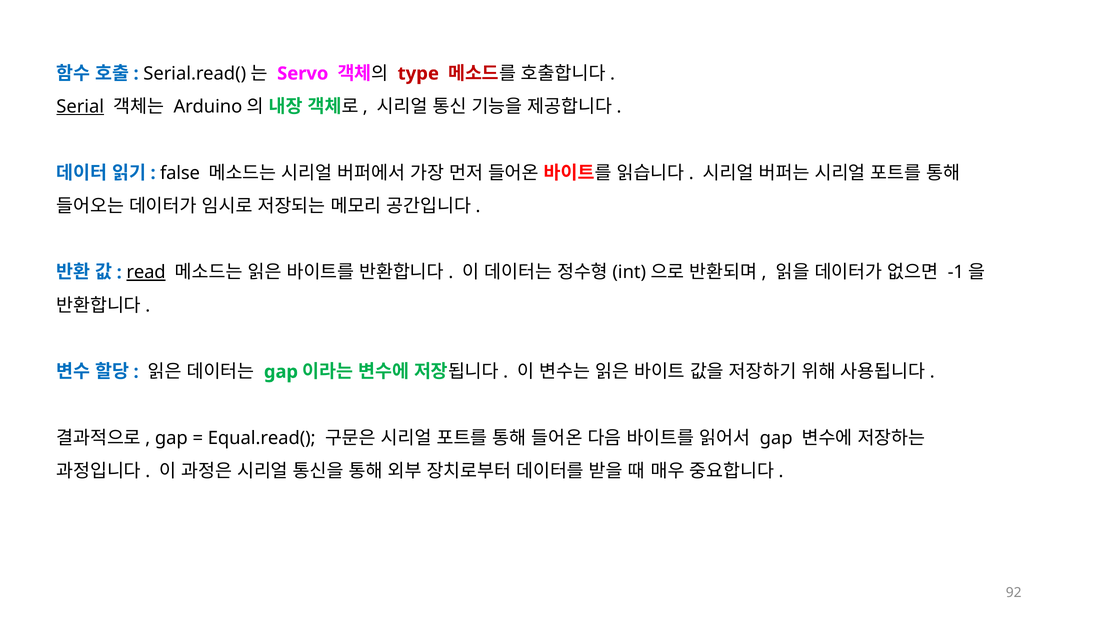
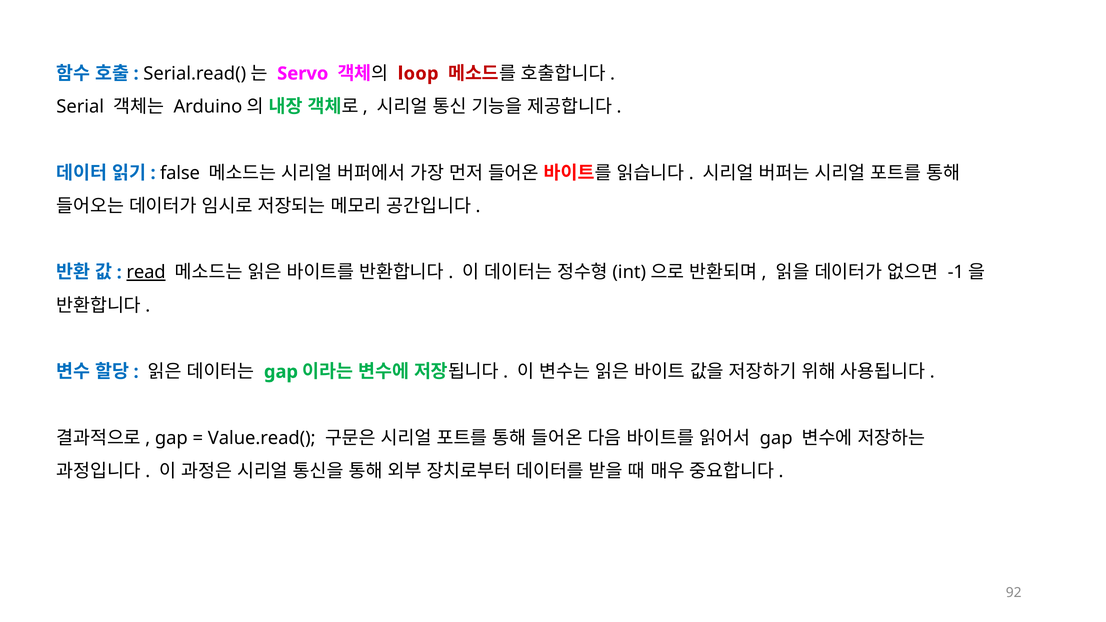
type: type -> loop (418, 74)
Serial underline: present -> none (80, 107)
Equal.read(: Equal.read( -> Value.read( (262, 438)
